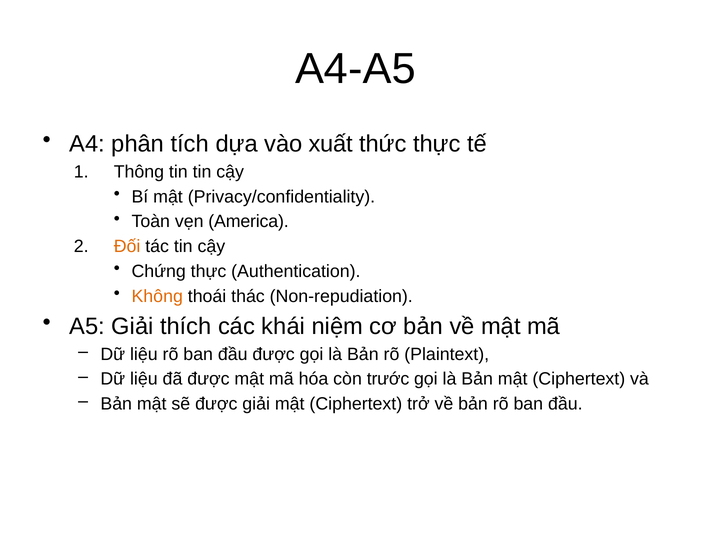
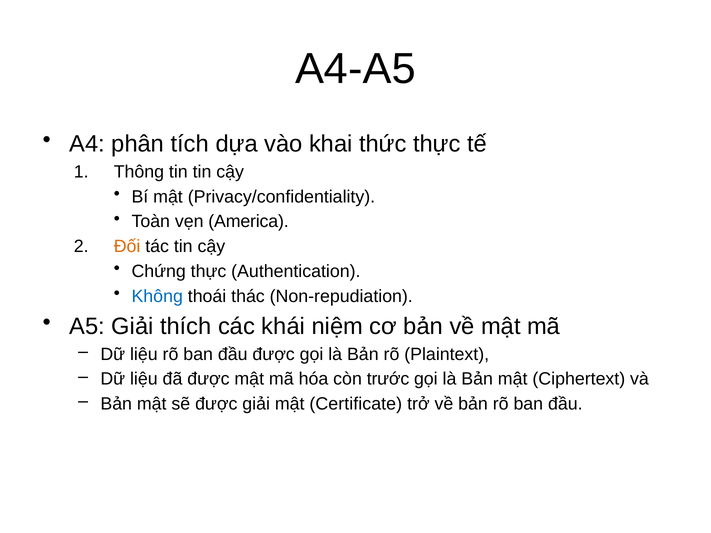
xuất: xuất -> khai (331, 144)
Không colour: orange -> blue (157, 296)
giải mật Ciphertext: Ciphertext -> Certificate (356, 404)
